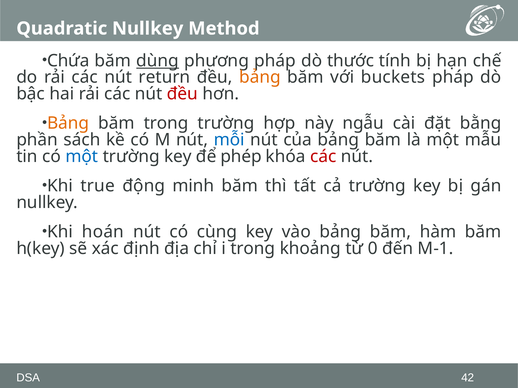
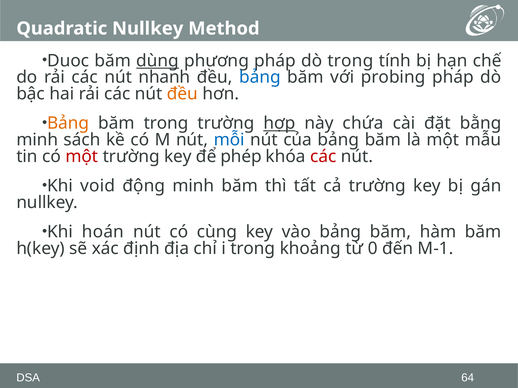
Chứa: Chứa -> Duoc (68, 61)
dò thước: thước -> trong (350, 61)
return: return -> nhanh (164, 77)
bảng colour: orange -> blue (260, 77)
buckets: buckets -> probing (393, 77)
đều colour: red -> orange (182, 94)
hợp underline: none -> present (279, 123)
ngẫu: ngẫu -> chứa (363, 123)
phần: phần -> minh (37, 140)
một colour: blue -> red (82, 157)
true: true -> void (98, 186)
42: 42 -> 64 (468, 378)
